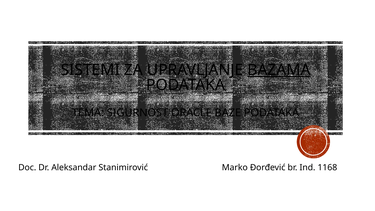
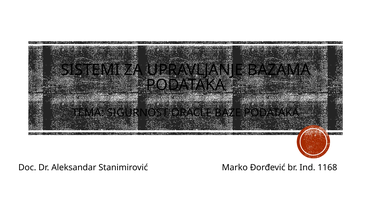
BAZAMA underline: present -> none (279, 70)
